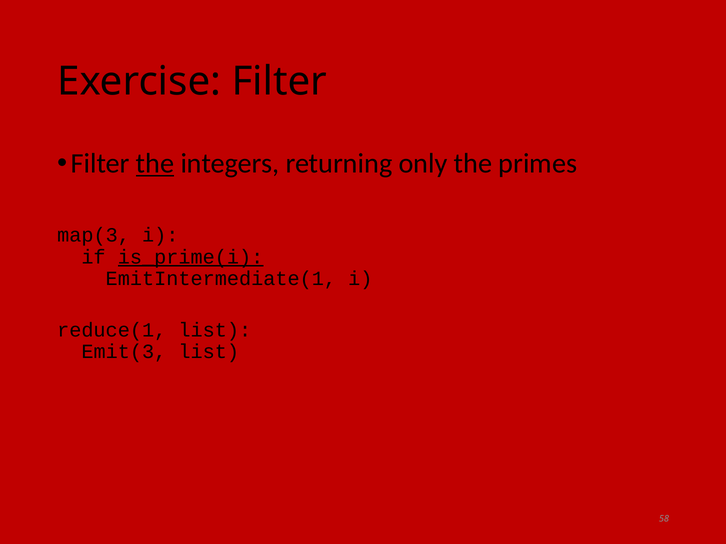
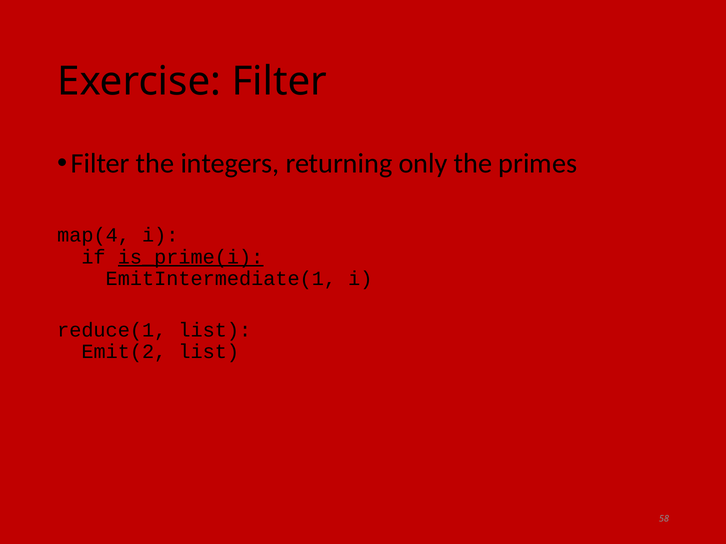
the underline: present -> none (155, 164)
map(3: map(3 -> map(4 (94, 235)
Emit(3: Emit(3 -> Emit(2 (124, 352)
